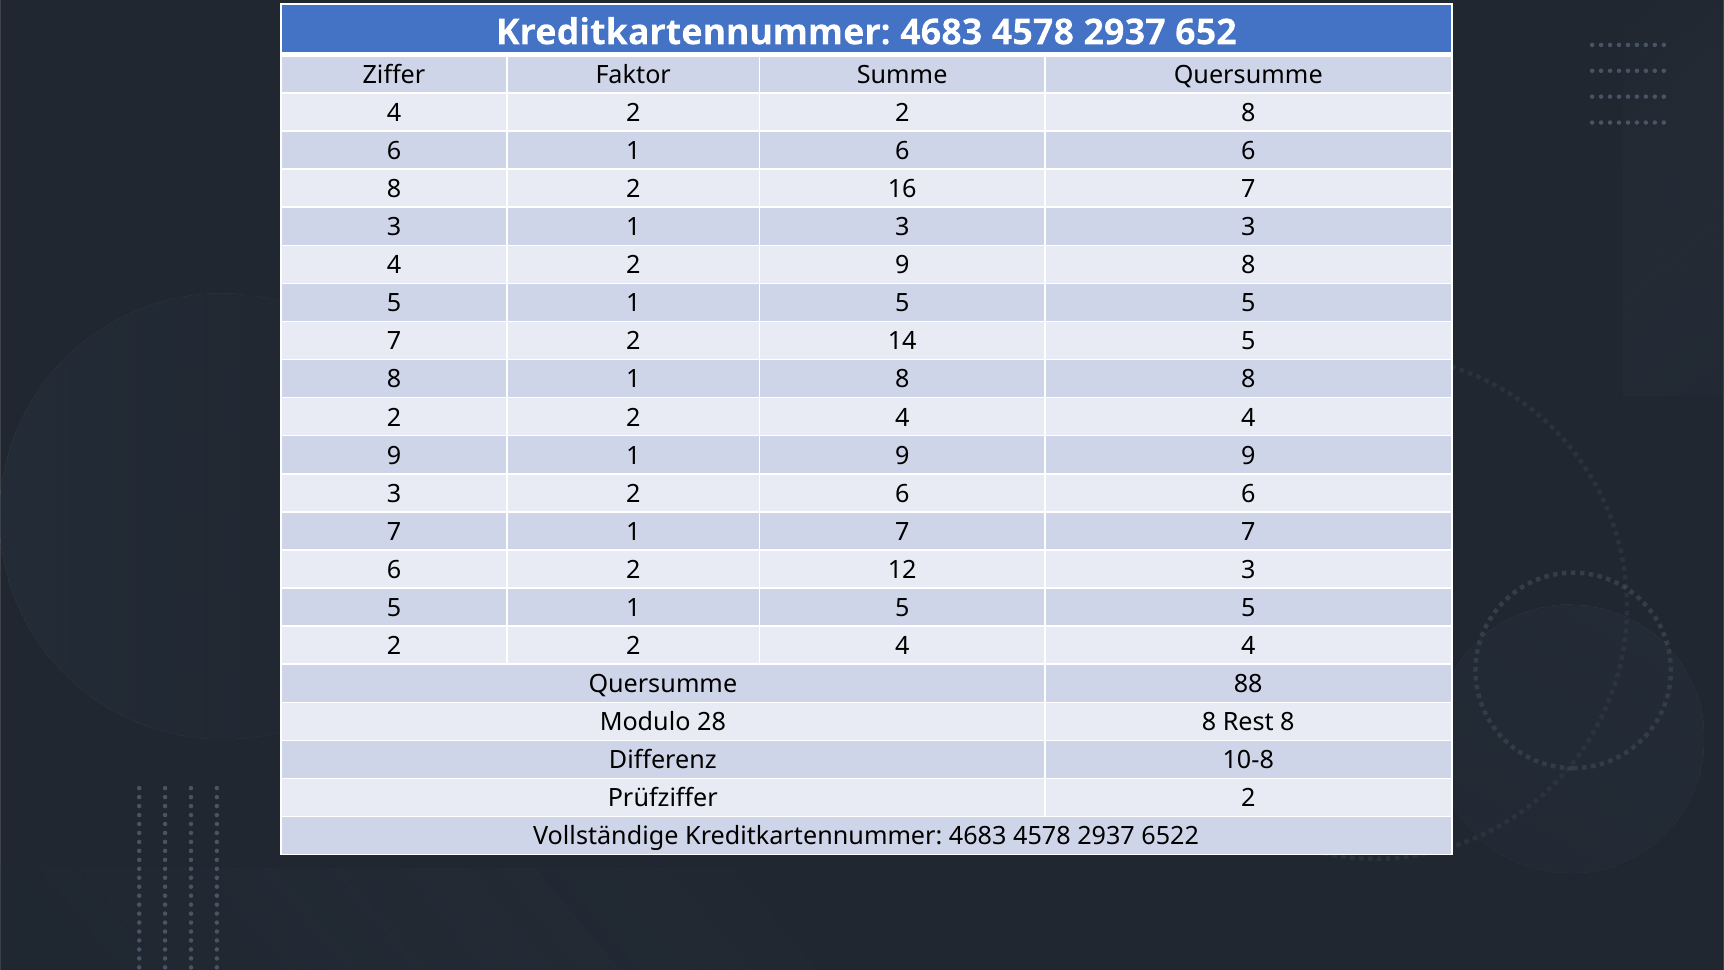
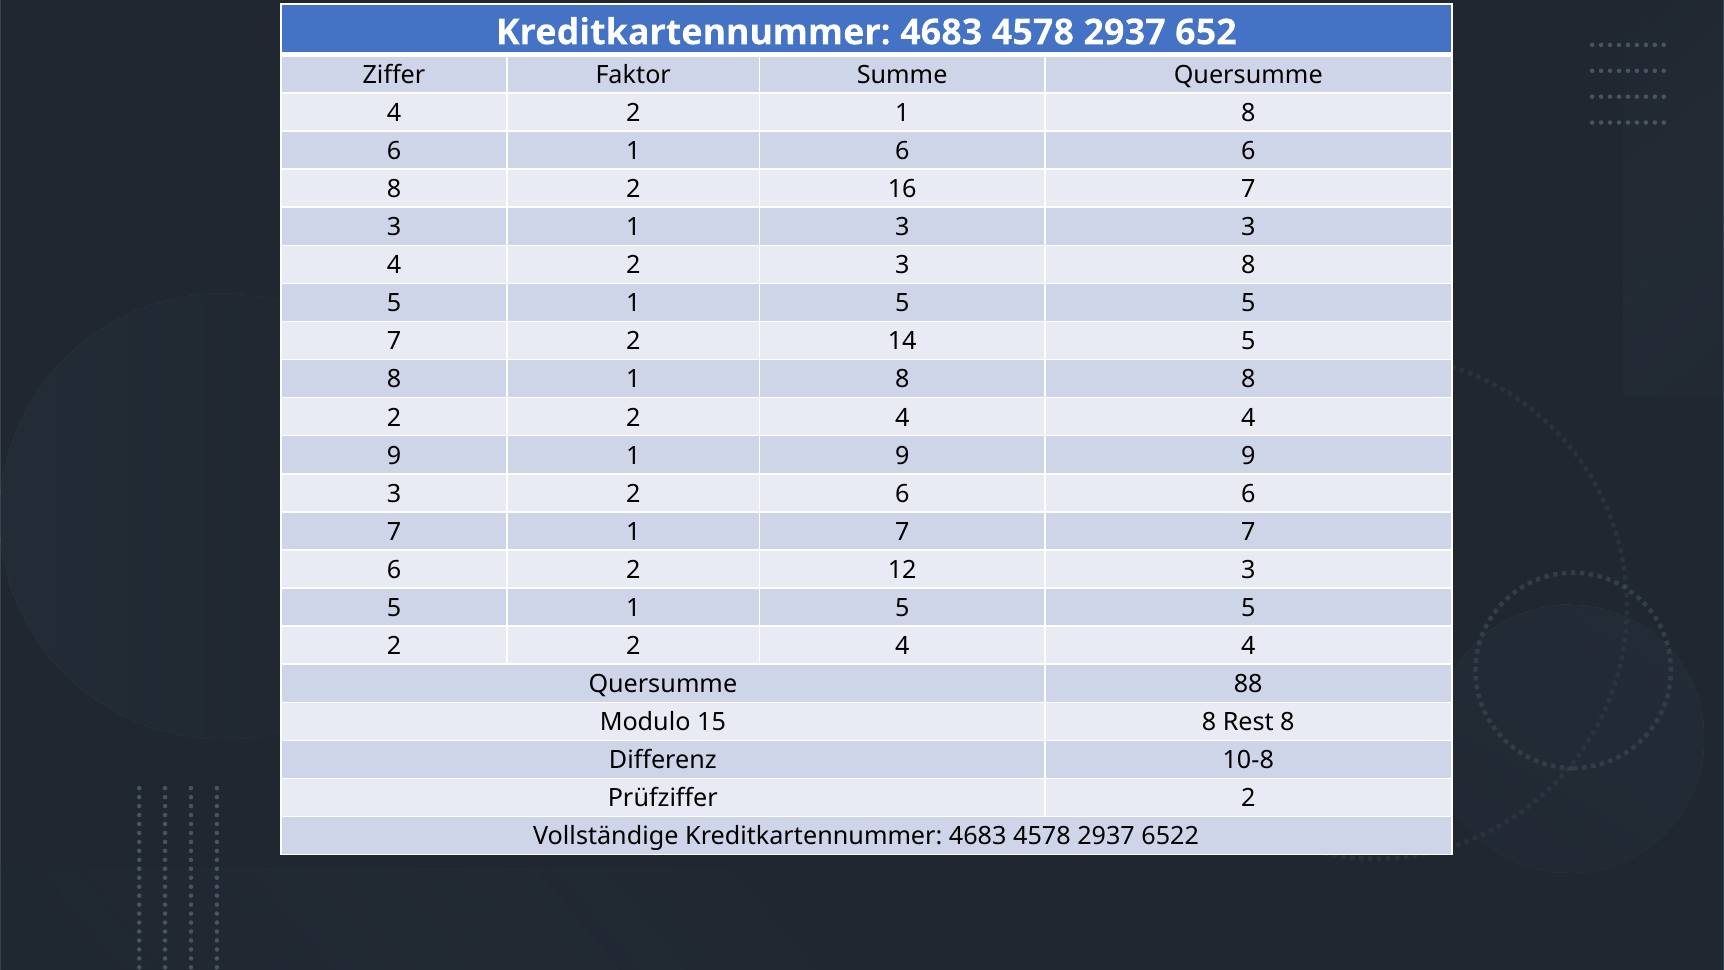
4 2 2: 2 -> 1 (902, 113)
2 9: 9 -> 3 (902, 265)
28: 28 -> 15 (712, 722)
